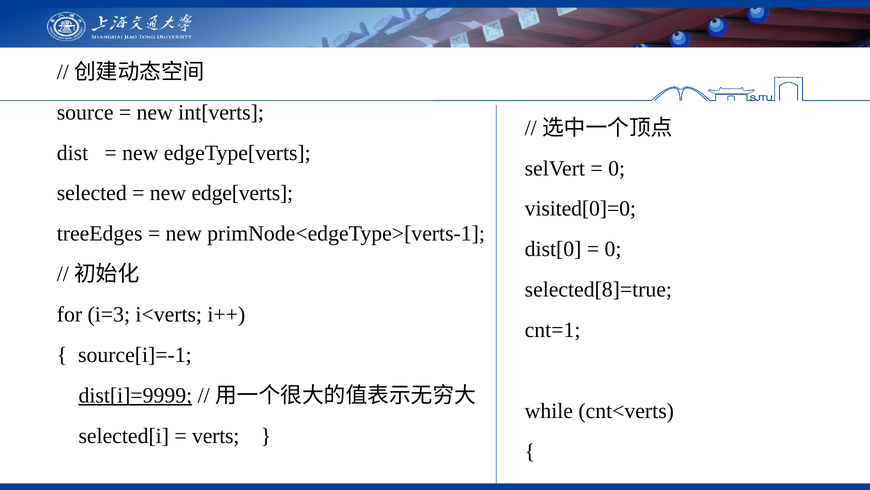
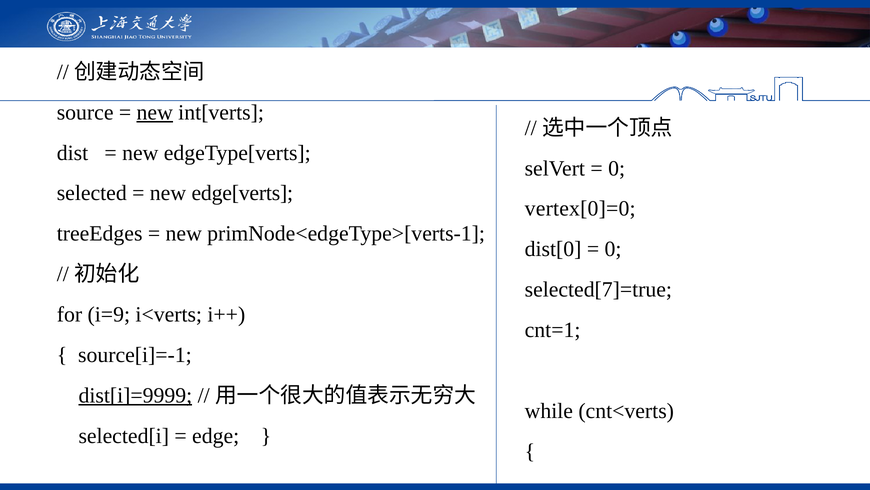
new underline: none -> present (155, 112)
visited[0]=0: visited[0]=0 -> vertex[0]=0 (580, 209)
selected[8]=true: selected[8]=true -> selected[7]=true (598, 289)
i=3: i=3 -> i=9 (109, 314)
verts: verts -> edge (216, 435)
